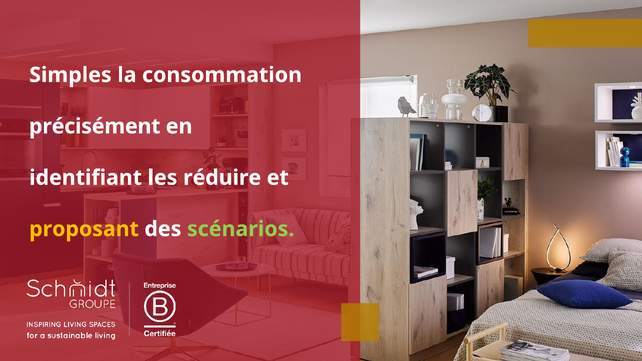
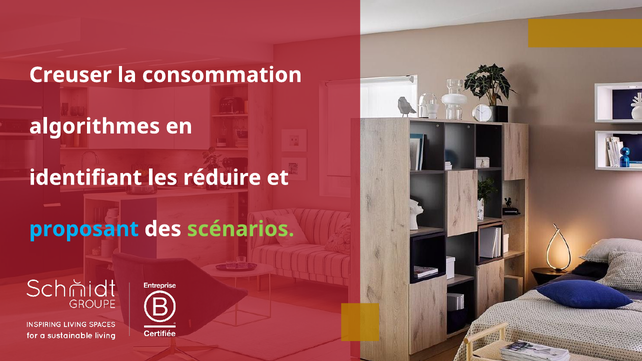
Simples: Simples -> Creuser (70, 75)
précisément: précisément -> algorithmes (95, 126)
proposant colour: yellow -> light blue (84, 229)
